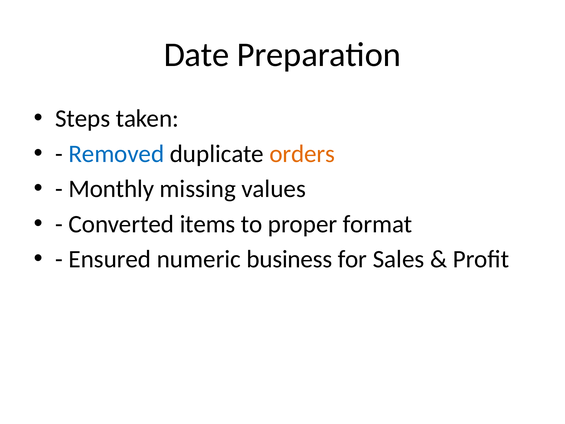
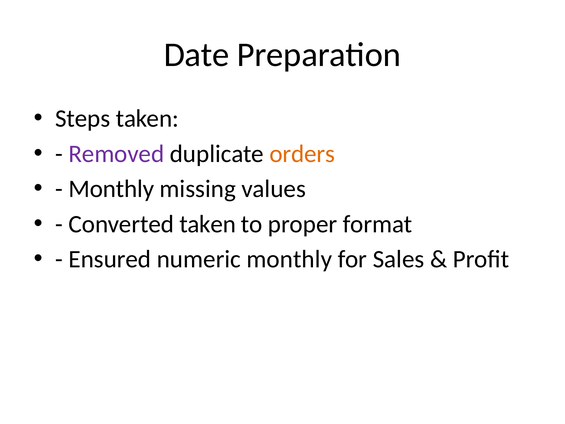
Removed colour: blue -> purple (116, 154)
Converted items: items -> taken (208, 224)
numeric business: business -> monthly (289, 259)
